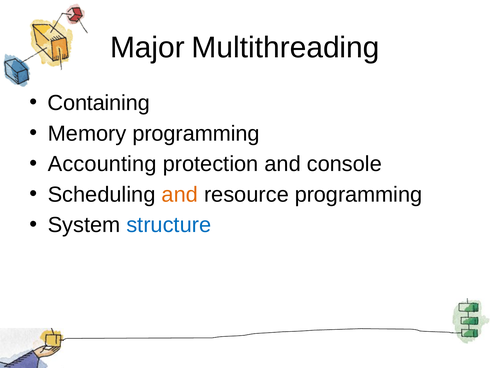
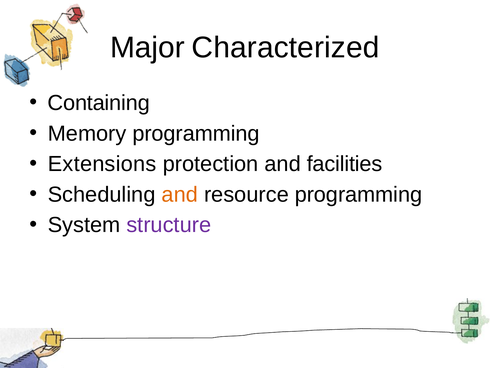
Multithreading: Multithreading -> Characterized (286, 47)
Accounting: Accounting -> Extensions (102, 164)
console: console -> facilities (345, 164)
structure colour: blue -> purple (169, 225)
